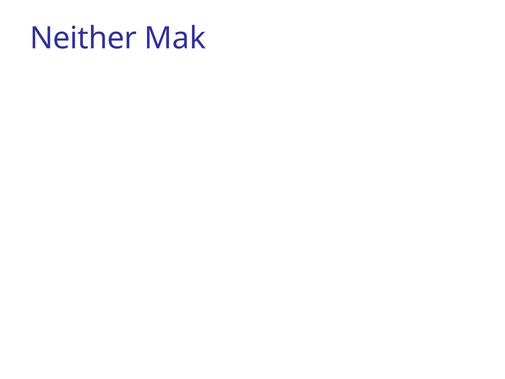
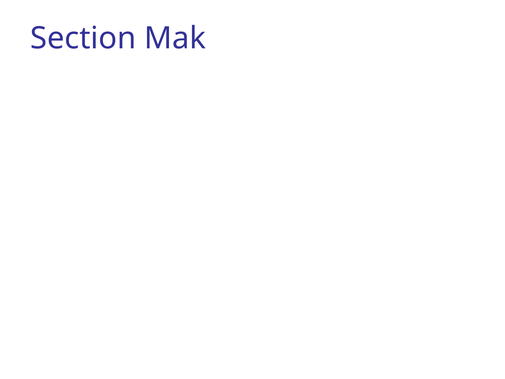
Neither: Neither -> Section (83, 38)
